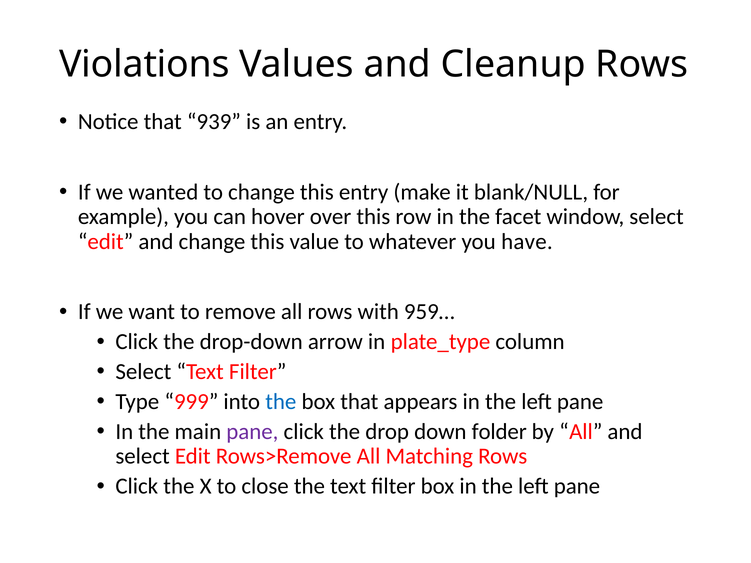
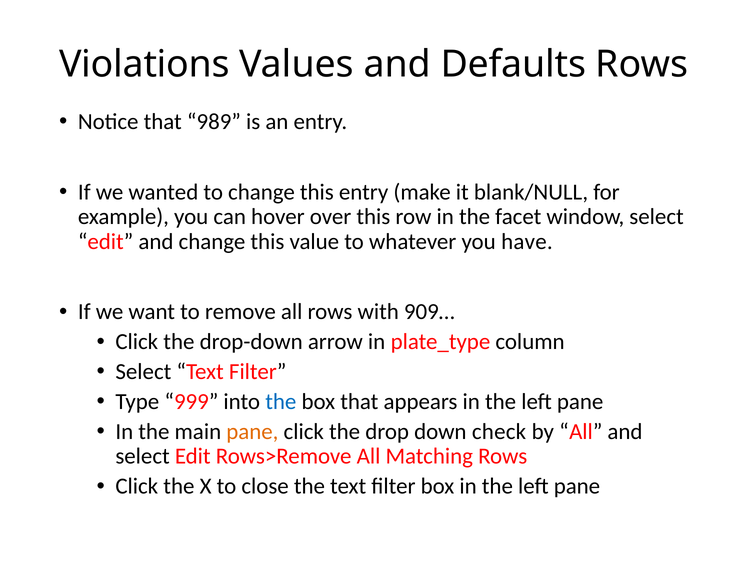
Cleanup: Cleanup -> Defaults (513, 64)
939: 939 -> 989 (214, 122)
959…: 959… -> 909… (429, 312)
pane colour: purple -> orange (252, 432)
folder: folder -> check (499, 432)
